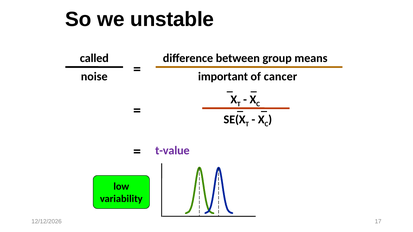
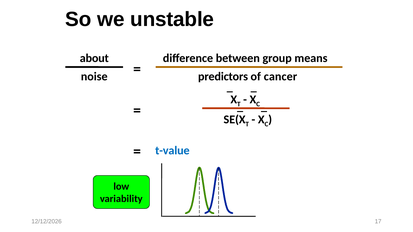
called: called -> about (94, 58)
important: important -> predictors (223, 77)
t-value colour: purple -> blue (172, 151)
